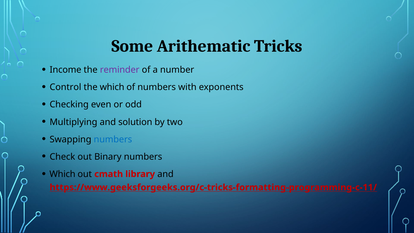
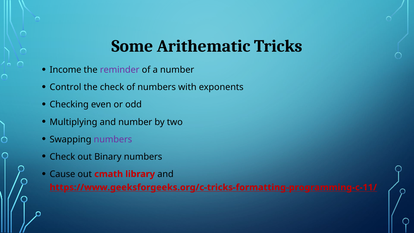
the which: which -> check (112, 87)
and solution: solution -> number (135, 122)
numbers colour: blue -> purple (113, 139)
Which: Which -> Cause (62, 174)
